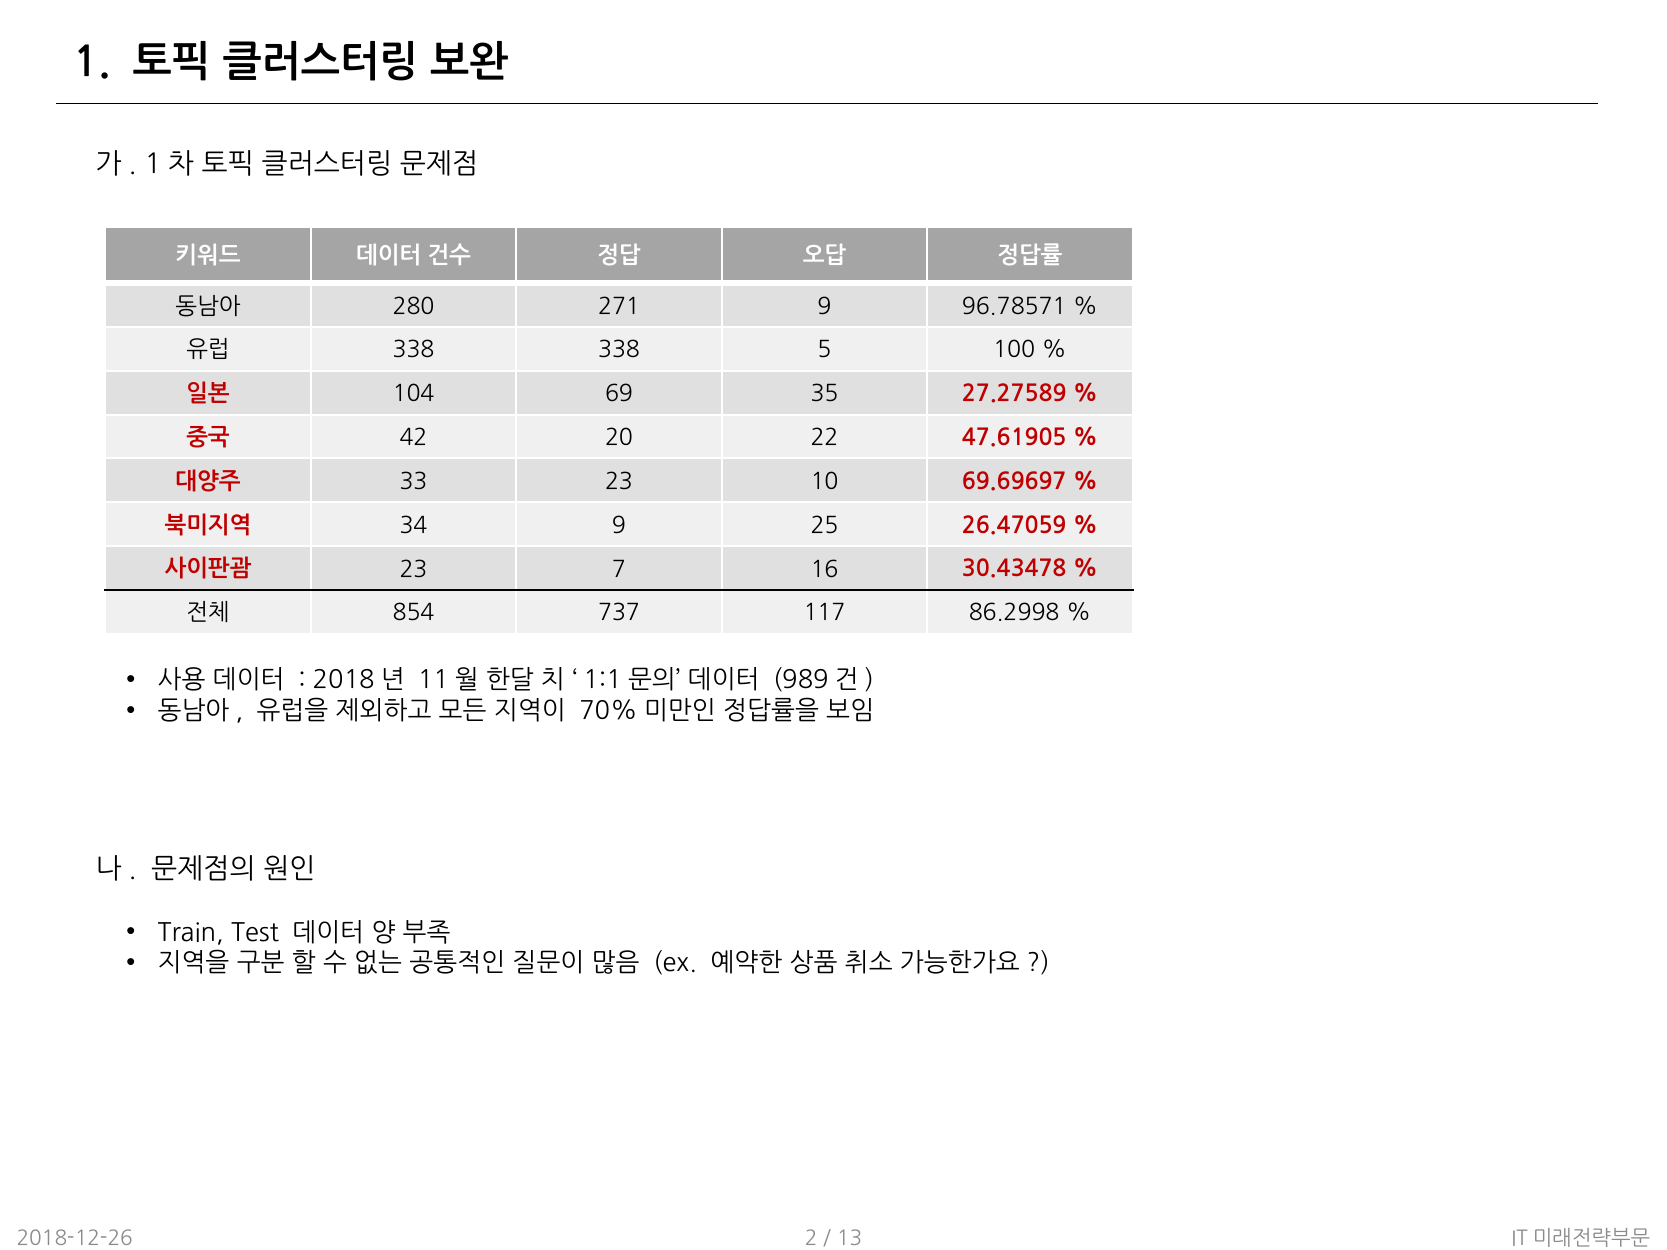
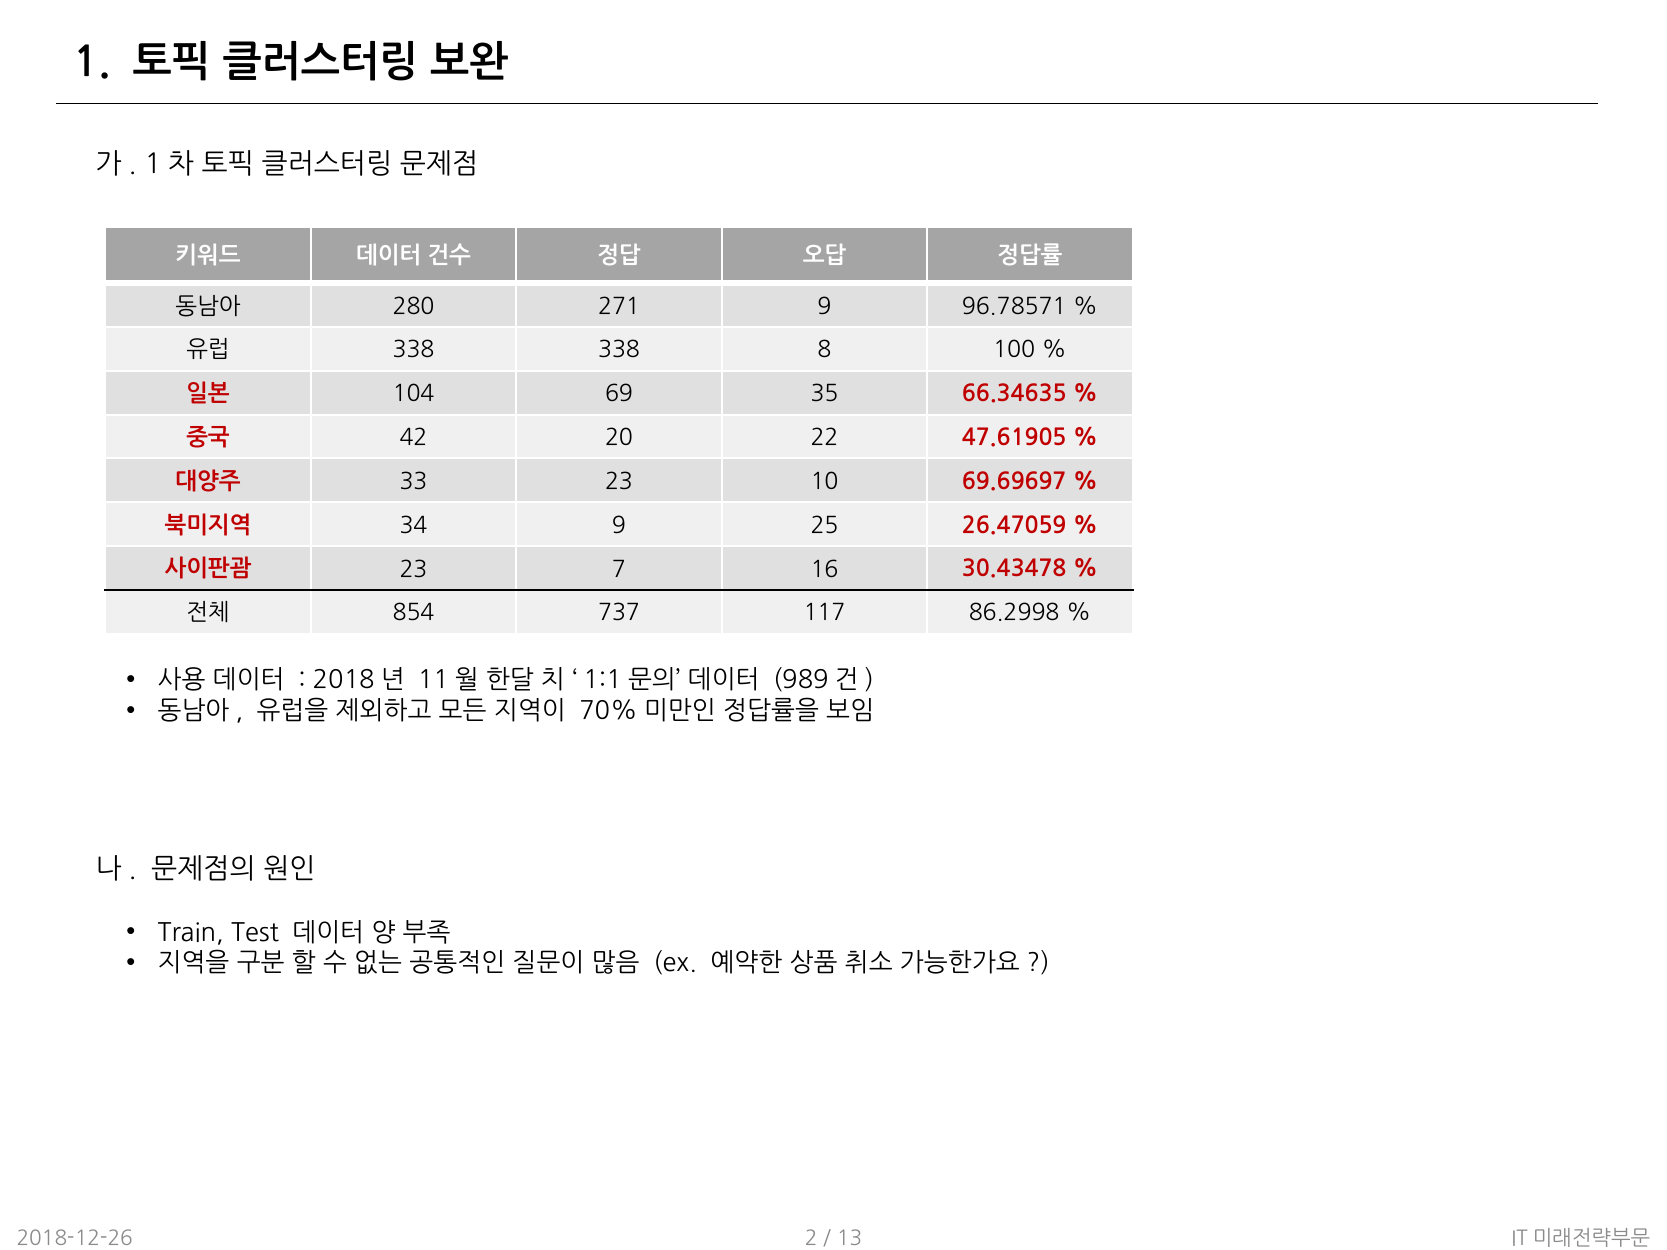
5: 5 -> 8 (825, 350)
27.27589: 27.27589 -> 66.34635 (1014, 394)
